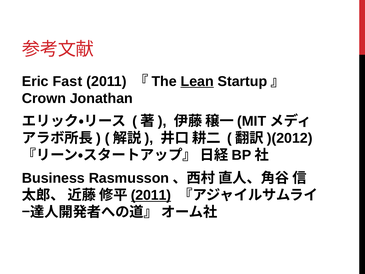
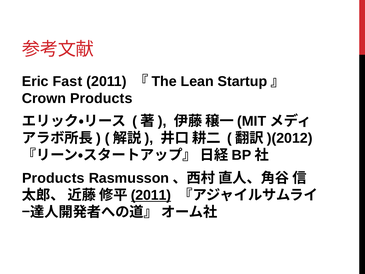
Lean underline: present -> none (197, 81)
Crown Jonathan: Jonathan -> Products (101, 98)
Business: Business -> Products (53, 178)
